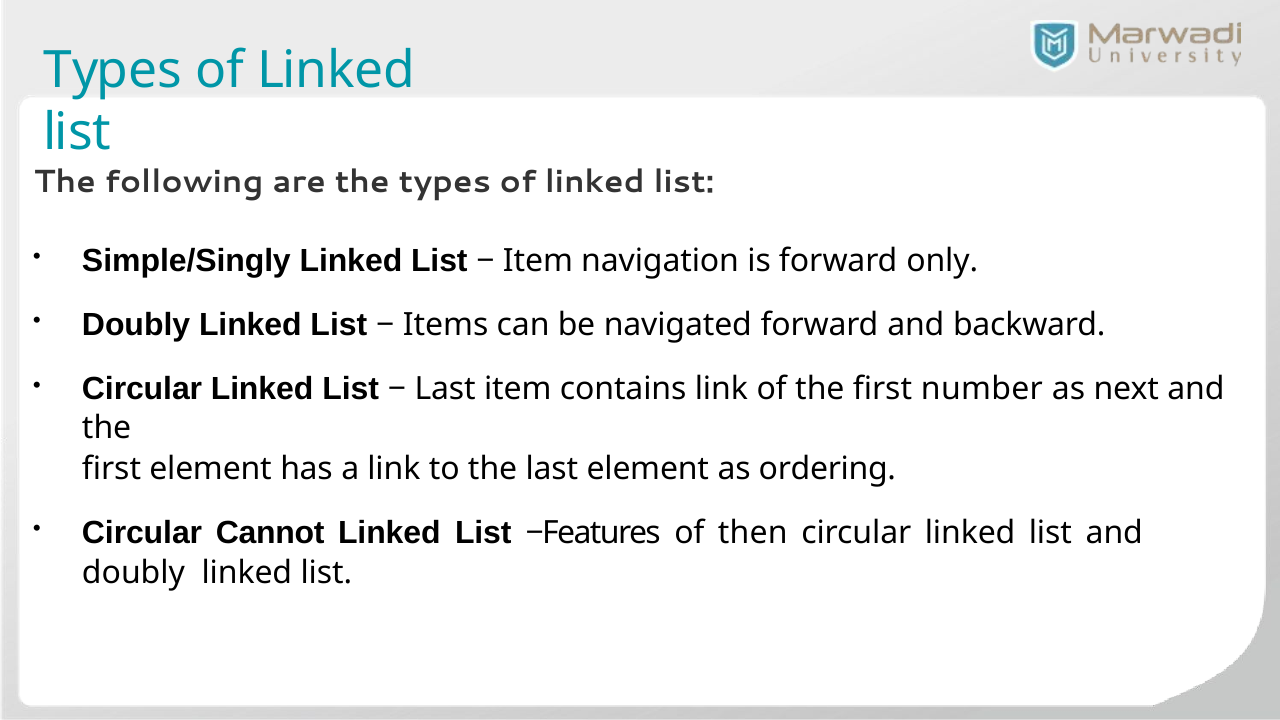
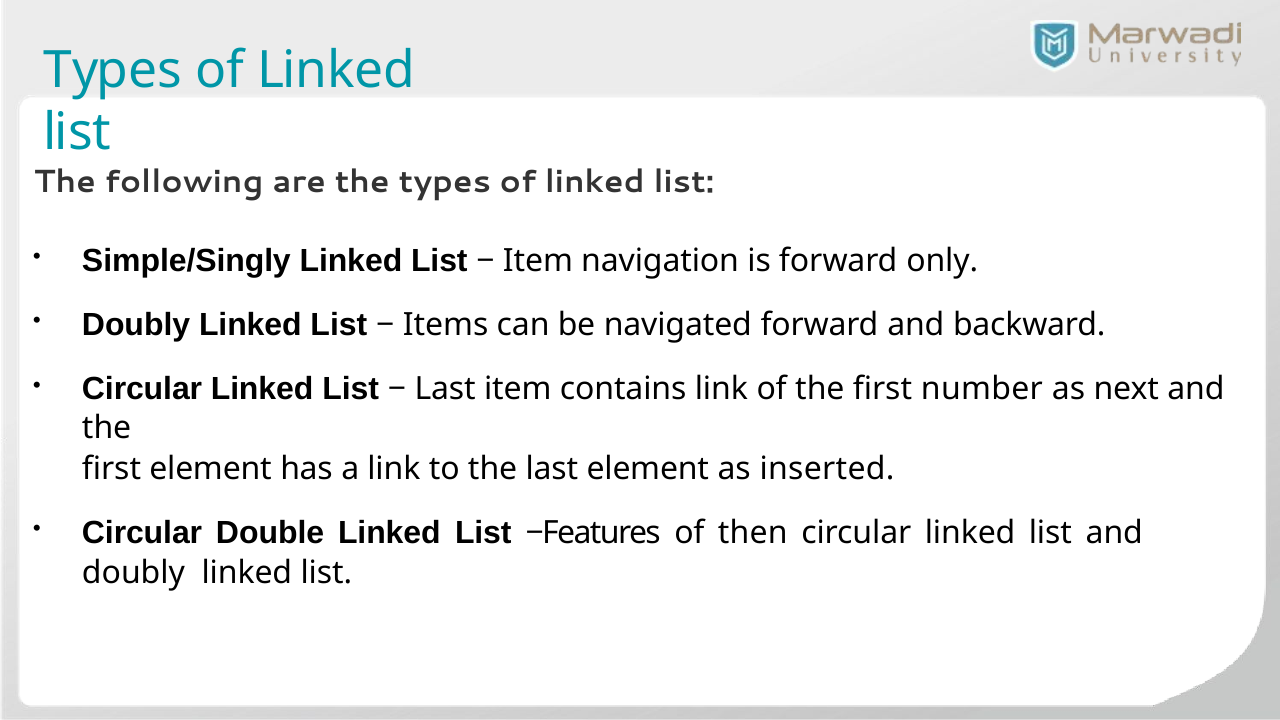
ordering: ordering -> inserted (827, 469)
Cannot: Cannot -> Double (270, 533)
